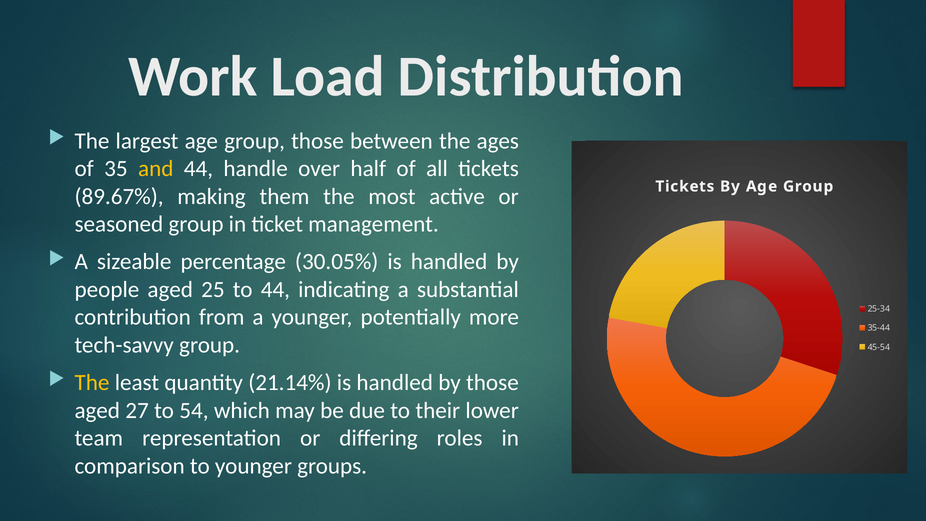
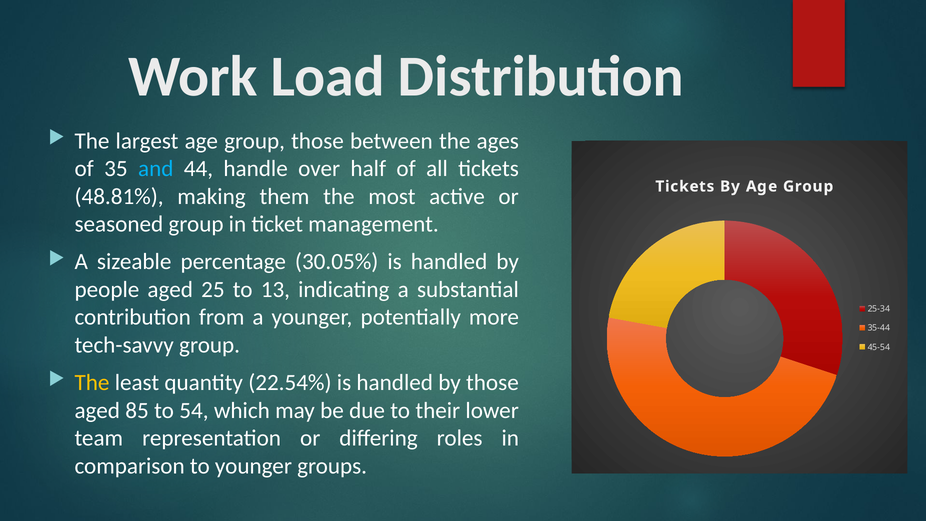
and colour: yellow -> light blue (156, 169)
89.67%: 89.67% -> 48.81% (119, 196)
to 44: 44 -> 13 (275, 289)
21.14%: 21.14% -> 22.54% (290, 382)
27: 27 -> 85 (137, 410)
